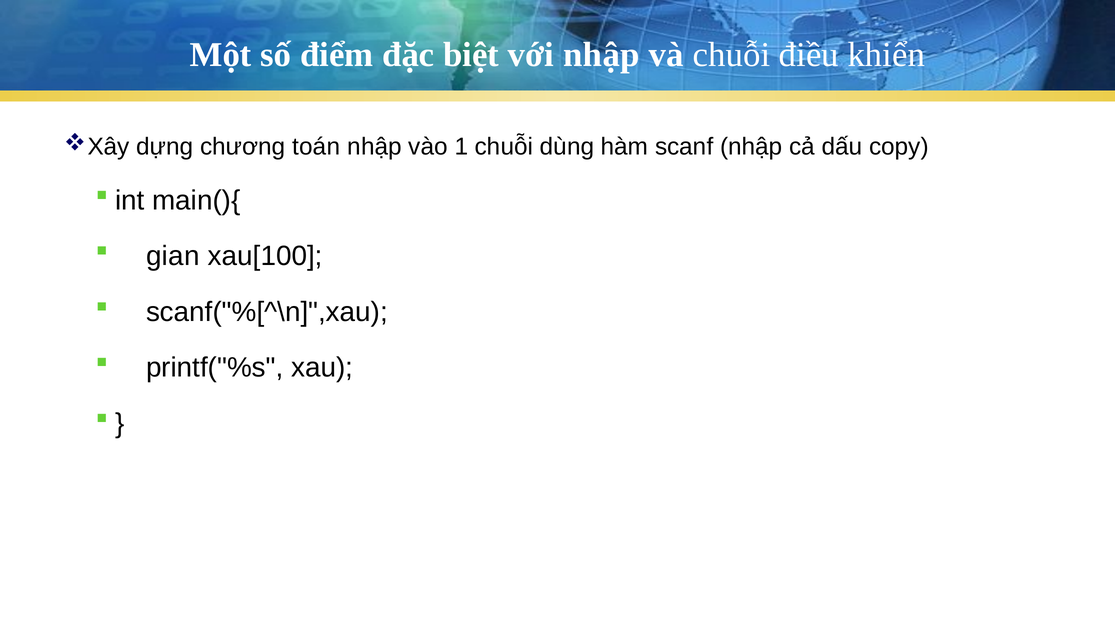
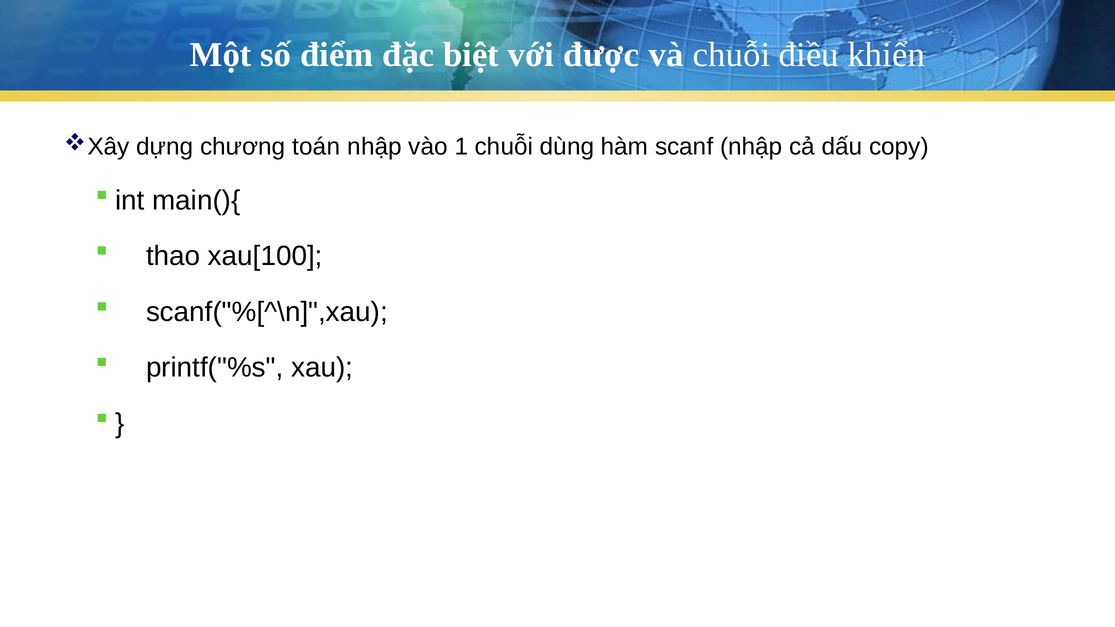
với nhập: nhập -> được (601, 55)
gian: gian -> thao (173, 256)
